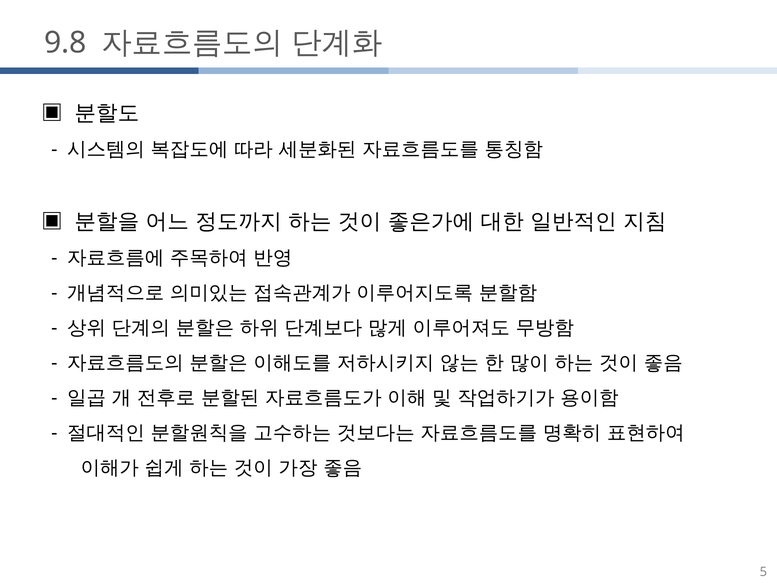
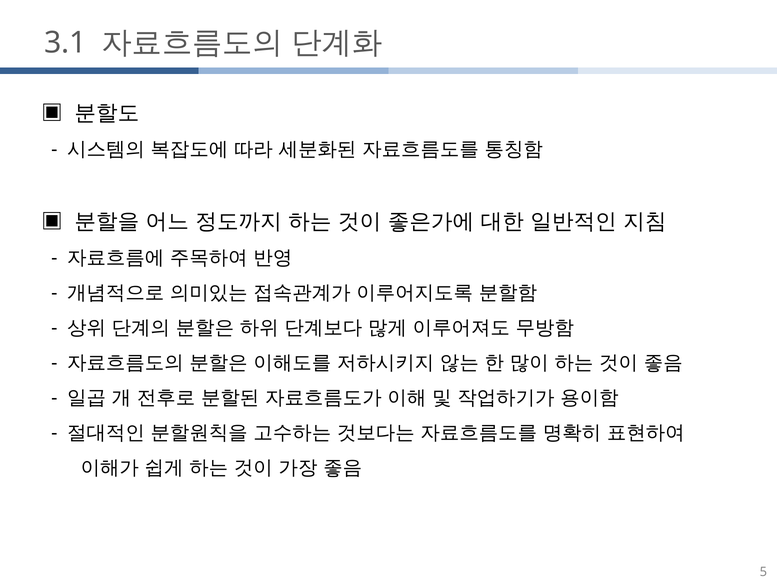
9.8: 9.8 -> 3.1 (65, 43)
